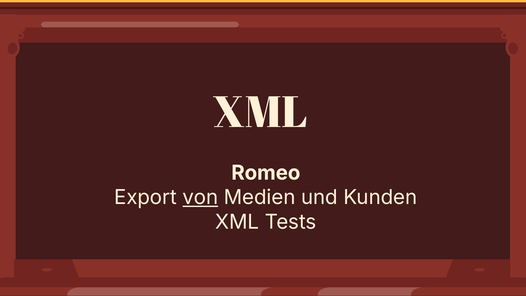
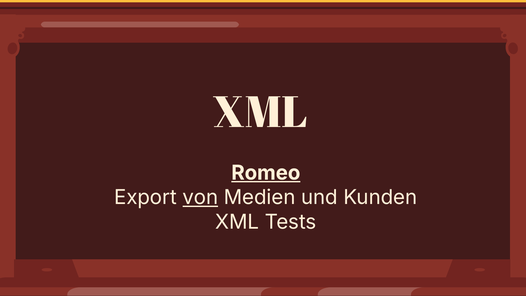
Romeo underline: none -> present (266, 173)
